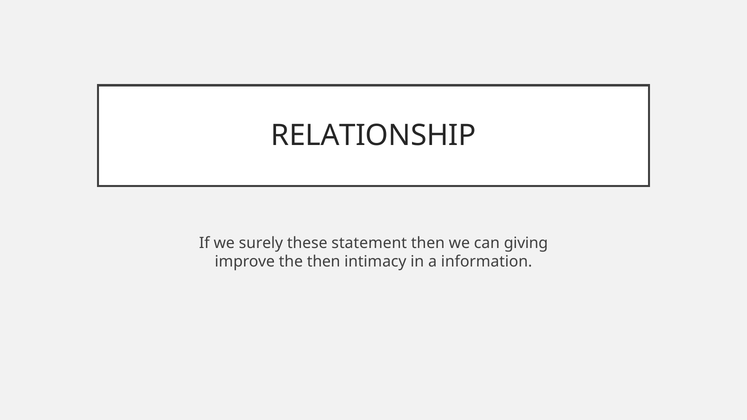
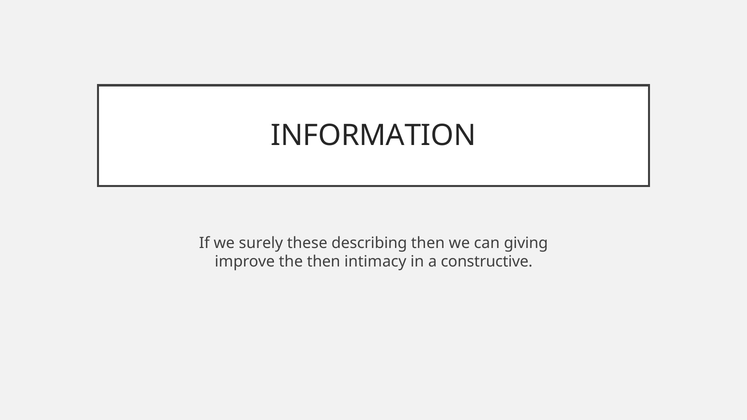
RELATIONSHIP: RELATIONSHIP -> INFORMATION (373, 135)
statement: statement -> describing (369, 243)
information: information -> constructive (487, 262)
